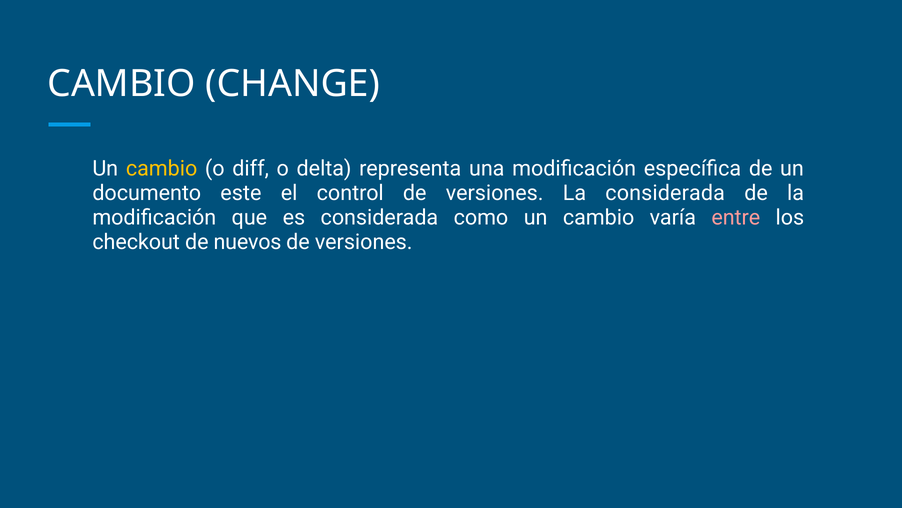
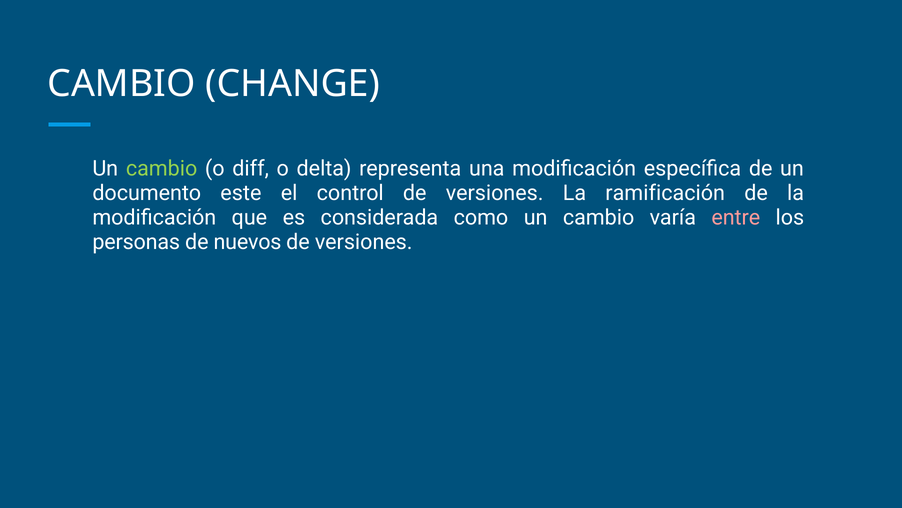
cambio colour: yellow -> light green (162, 168)
La considerada: considerada -> ramificación (665, 193)
checkout: checkout -> personas (136, 242)
